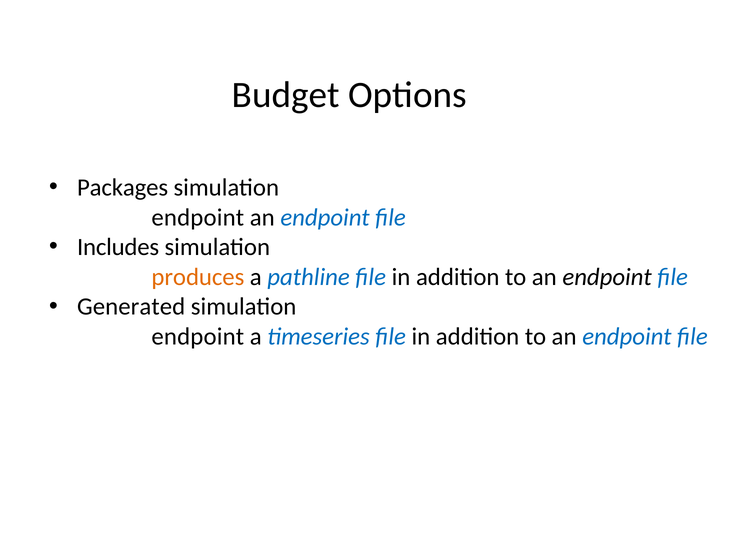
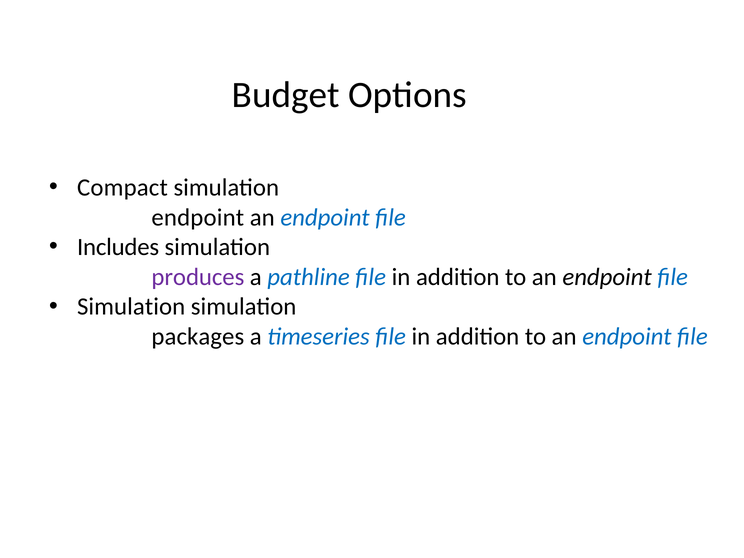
Packages: Packages -> Compact (122, 188)
produces colour: orange -> purple (198, 277)
Generated: Generated -> Simulation (131, 307)
endpoint: endpoint -> packages (198, 336)
